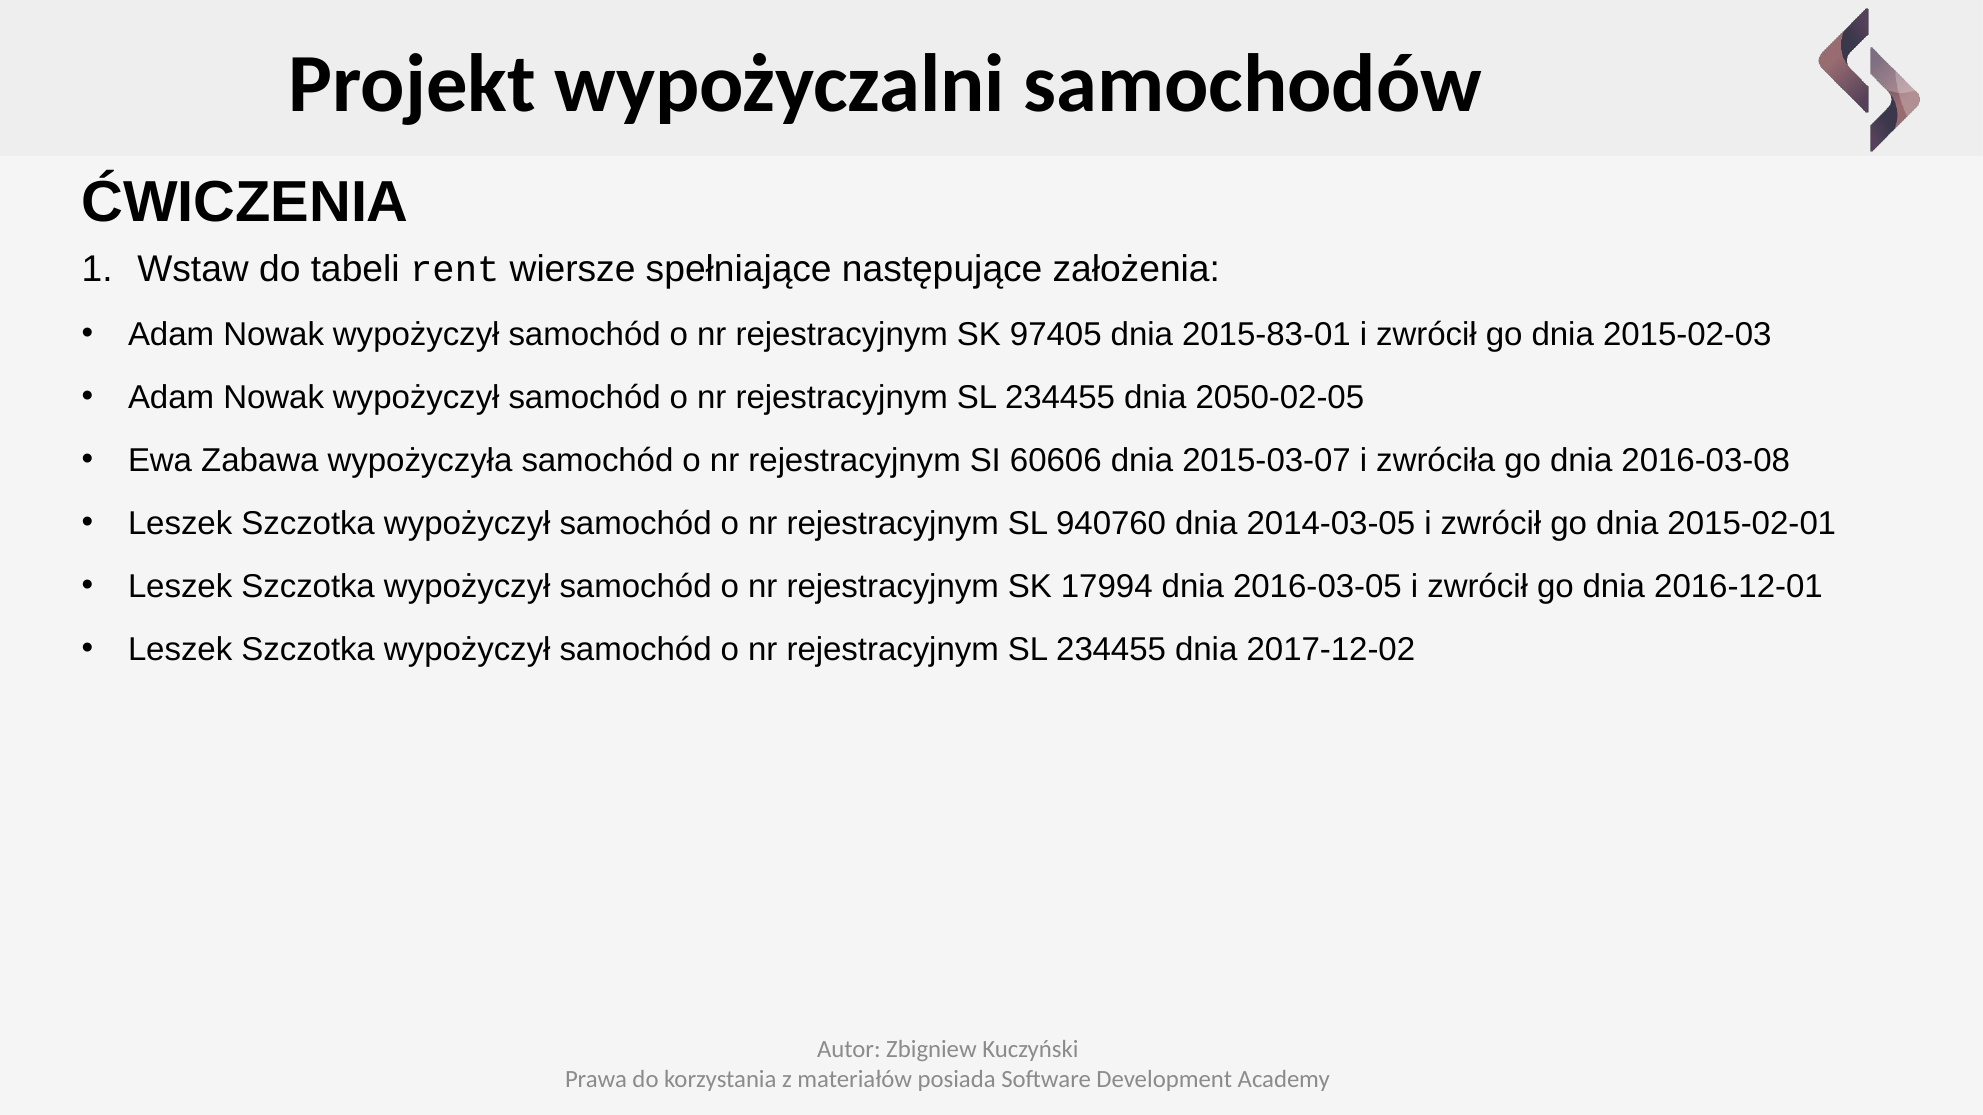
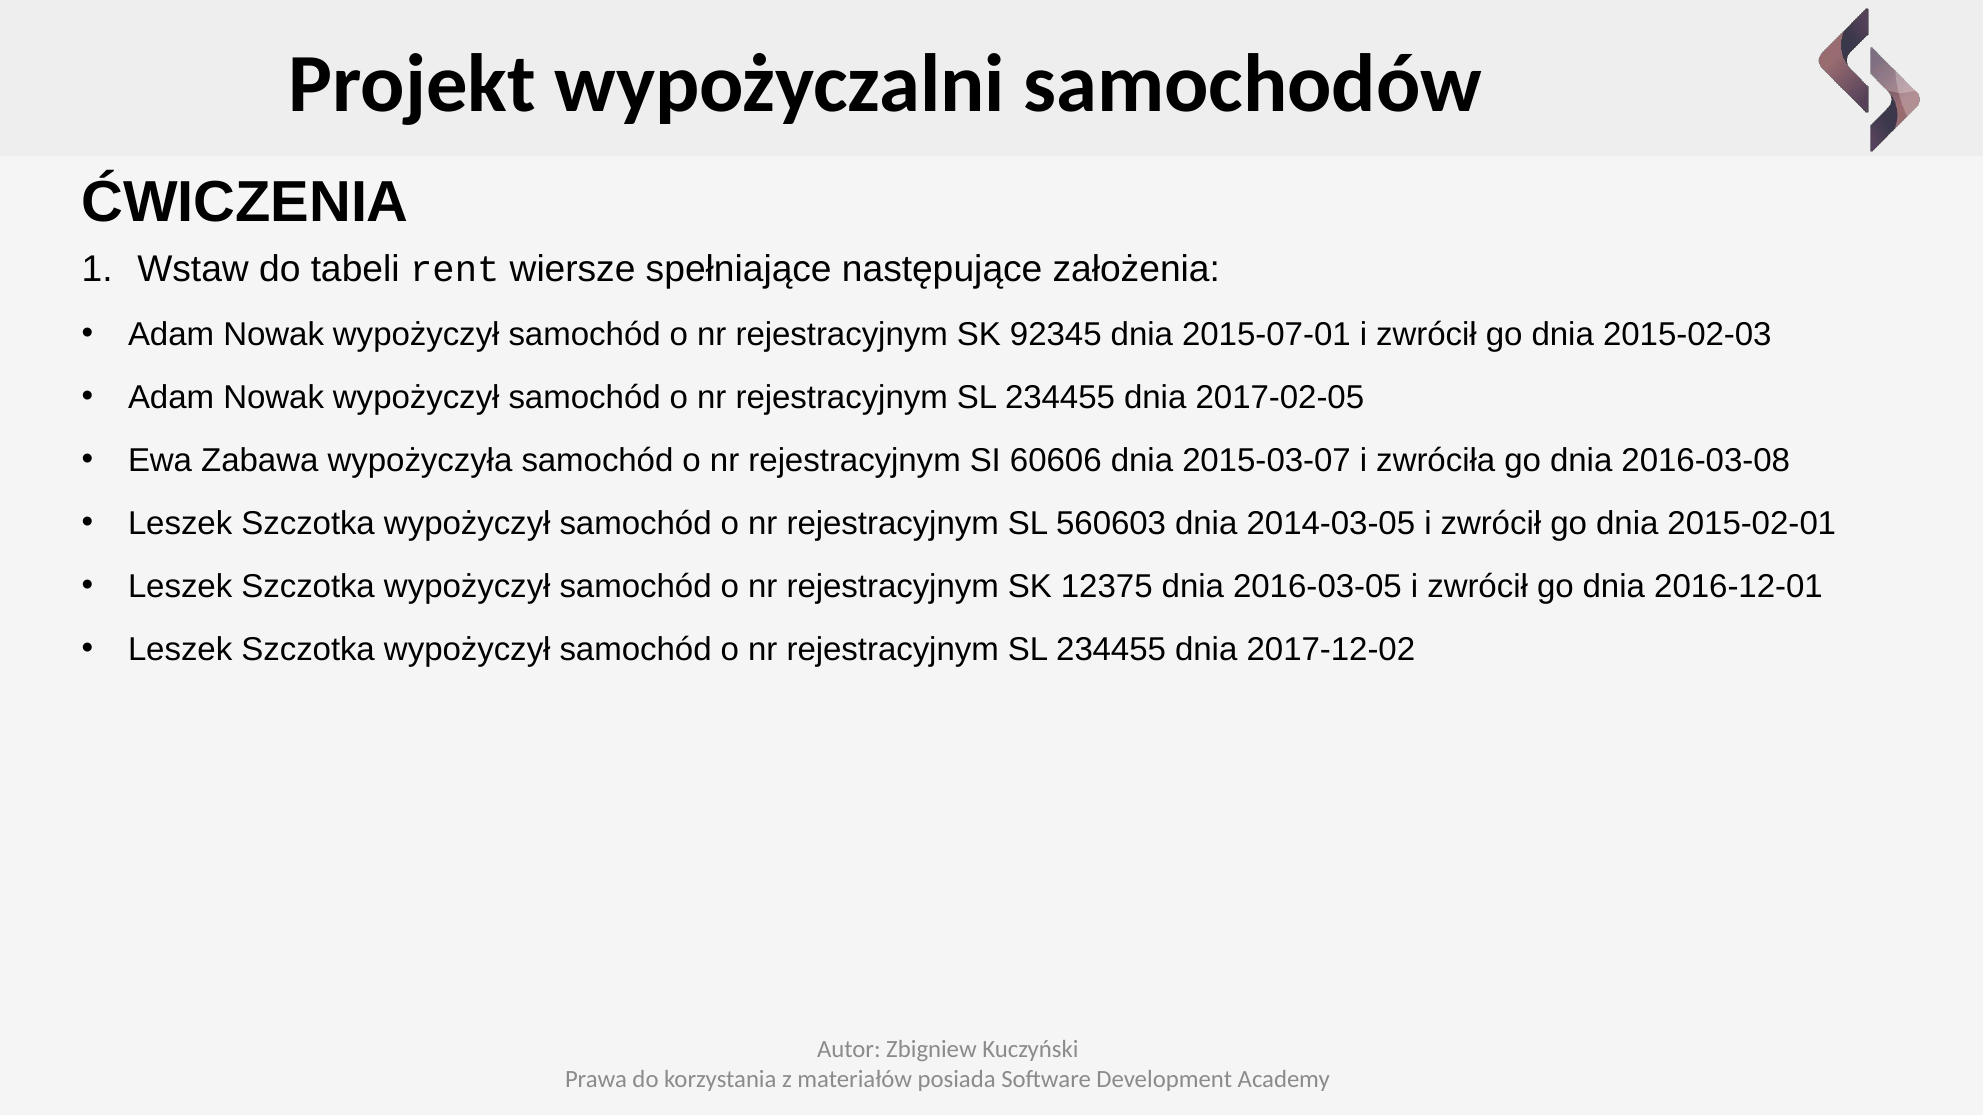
97405: 97405 -> 92345 (1056, 335)
2015-83-01: 2015-83-01 -> 2015-07-01 (1266, 335)
2050-02-05: 2050-02-05 -> 2017-02-05 (1280, 398)
940760: 940760 -> 560603 (1111, 524)
17994: 17994 -> 12375 (1107, 587)
